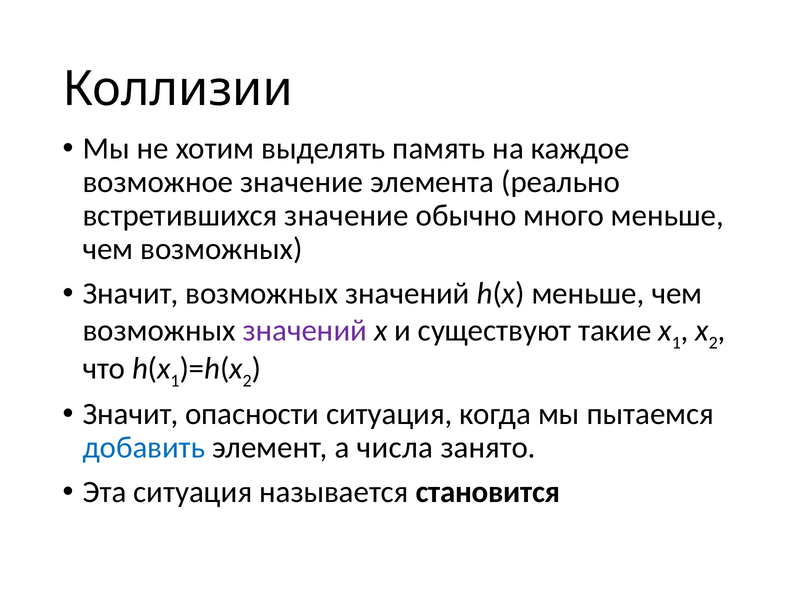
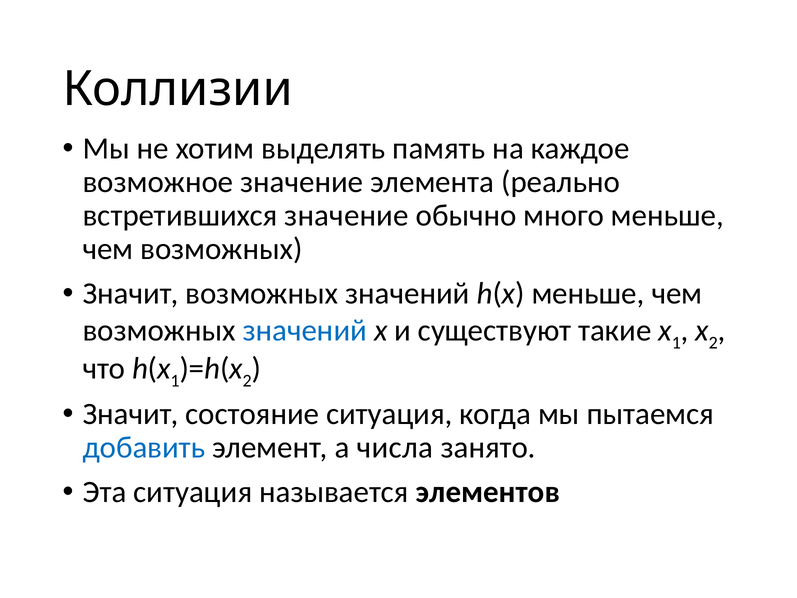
значений colour: purple -> blue (305, 331)
опасности: опасности -> состояние (252, 414)
становится: становится -> элементов (488, 492)
